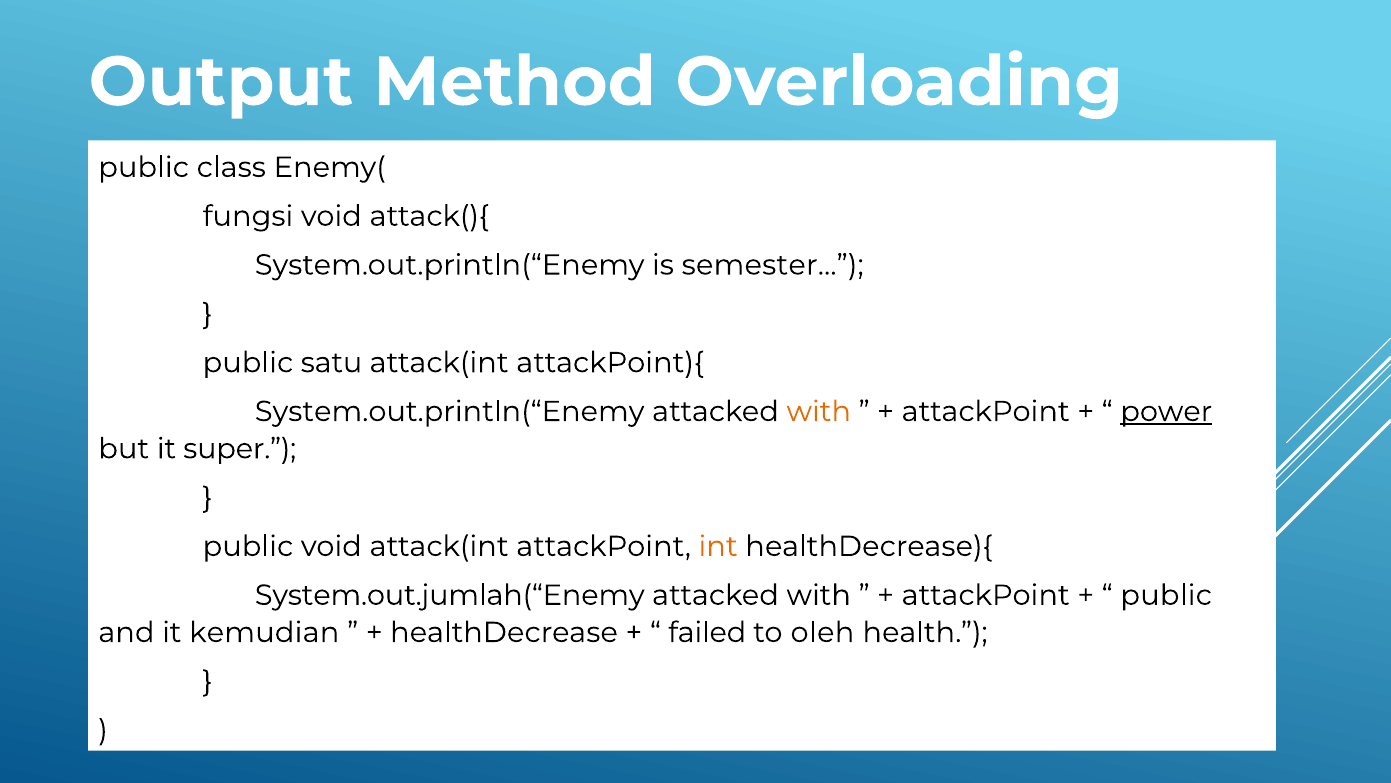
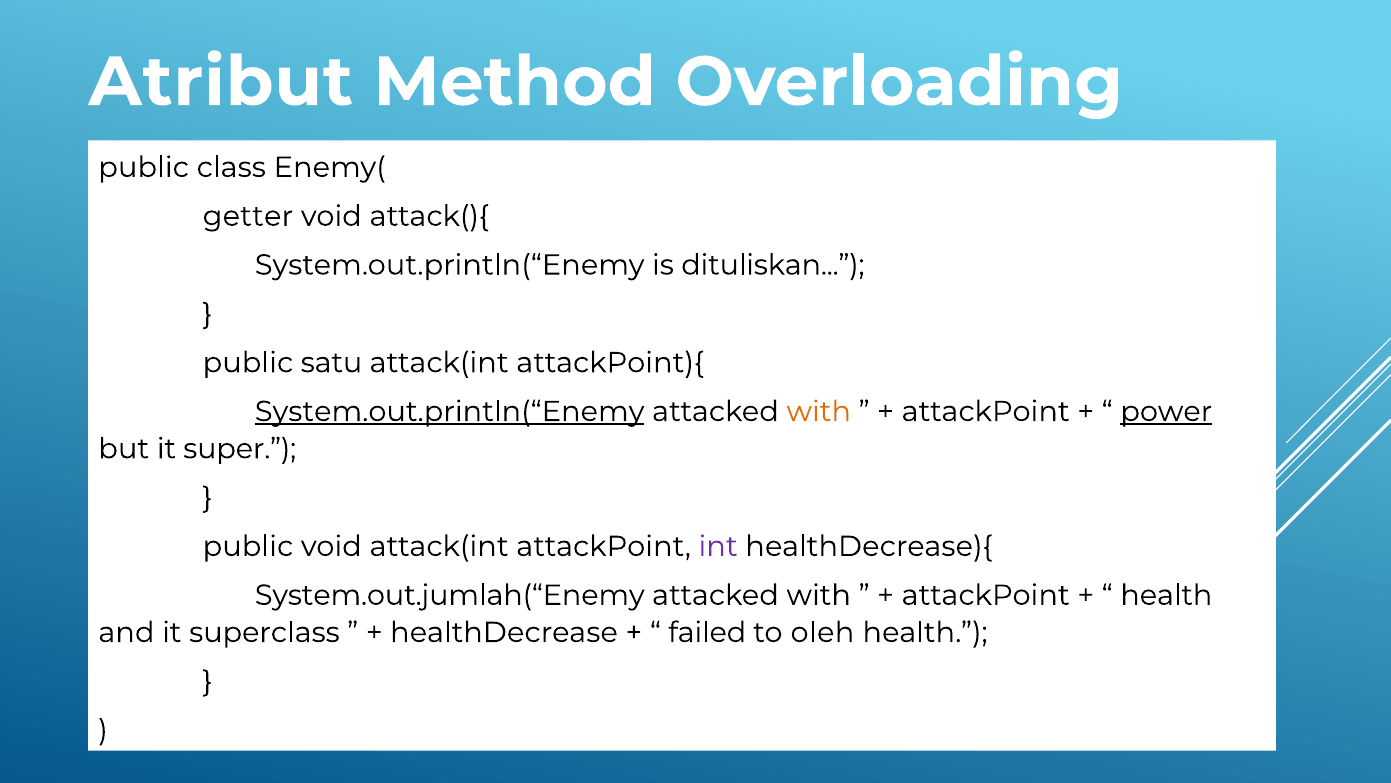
Output: Output -> Atribut (221, 82)
fungsi: fungsi -> getter (248, 216)
semester: semester -> dituliskan (773, 265)
System.out.println(“Enemy underline: none -> present (450, 411)
int colour: orange -> purple (718, 546)
public: public -> health (1166, 595)
kemudian: kemudian -> superclass (264, 632)
